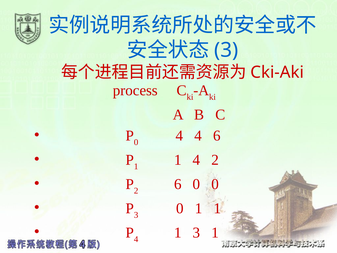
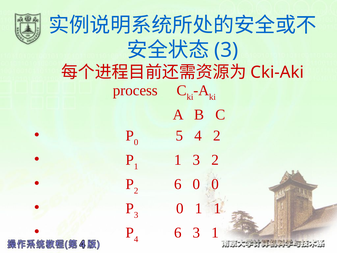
0 4: 4 -> 5 (179, 136)
4 6: 6 -> 2 (217, 136)
1 4: 4 -> 3 (196, 160)
4 1: 1 -> 6 (178, 232)
